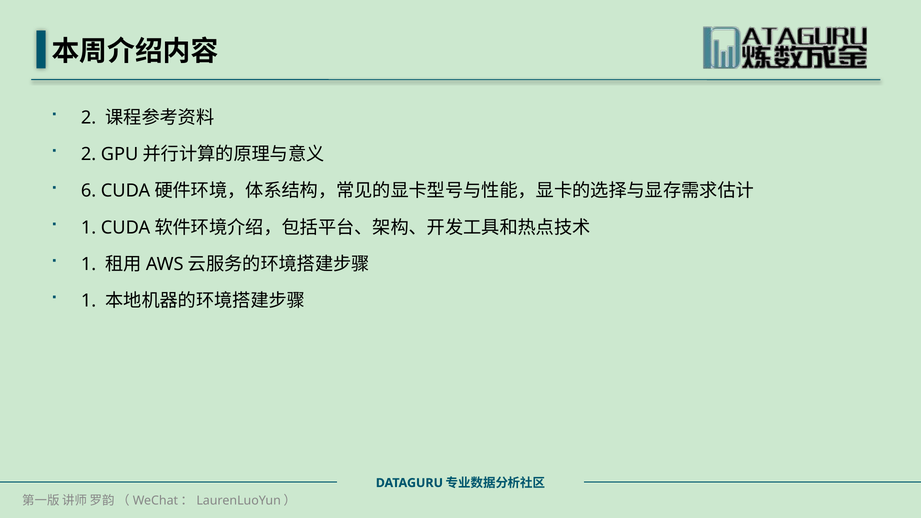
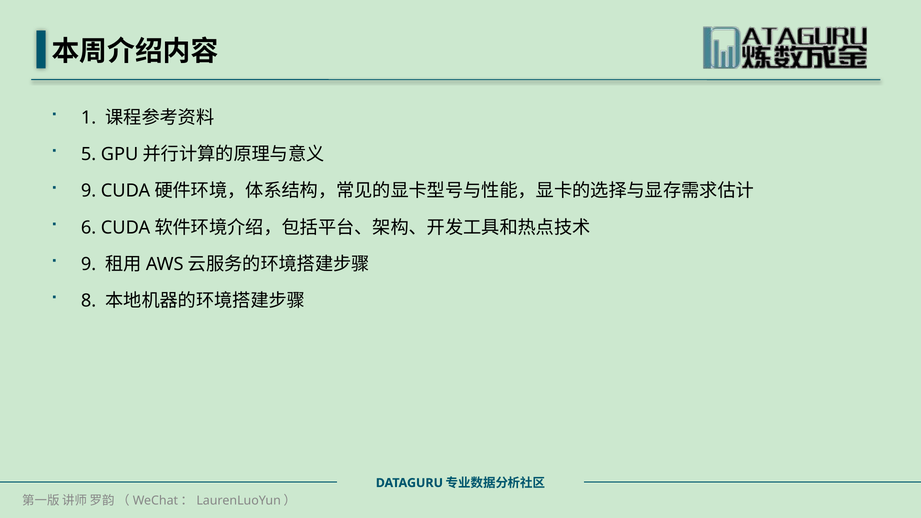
2: 2 -> 1 (89, 118)
2: 2 -> 5 (89, 154)
6: 6 -> 9 (89, 191)
1: 1 -> 6 (89, 227)
1: 1 -> 9 (89, 264)
1: 1 -> 8 (89, 301)
